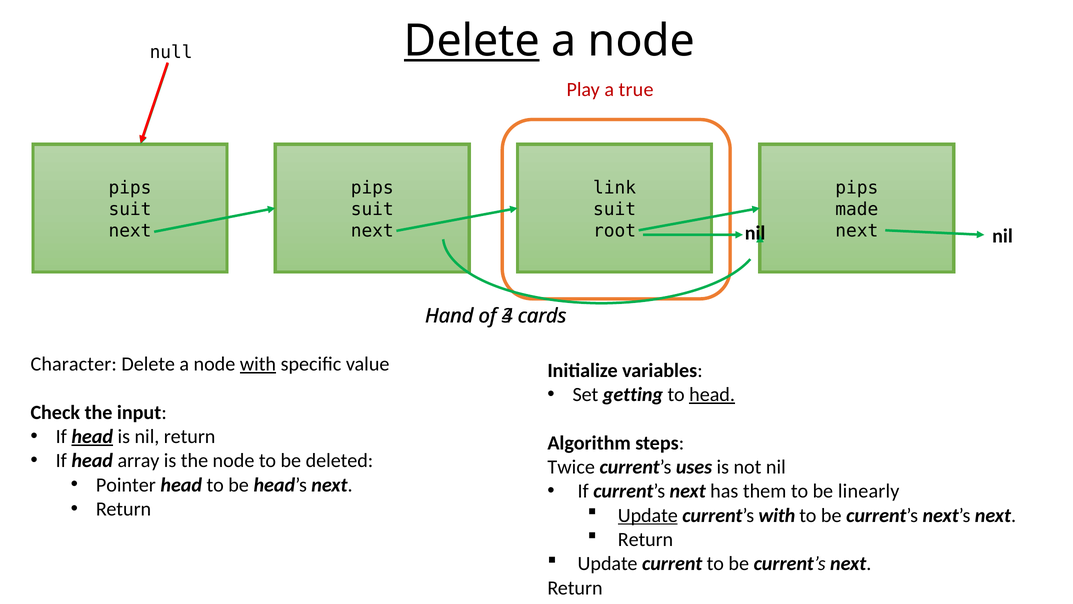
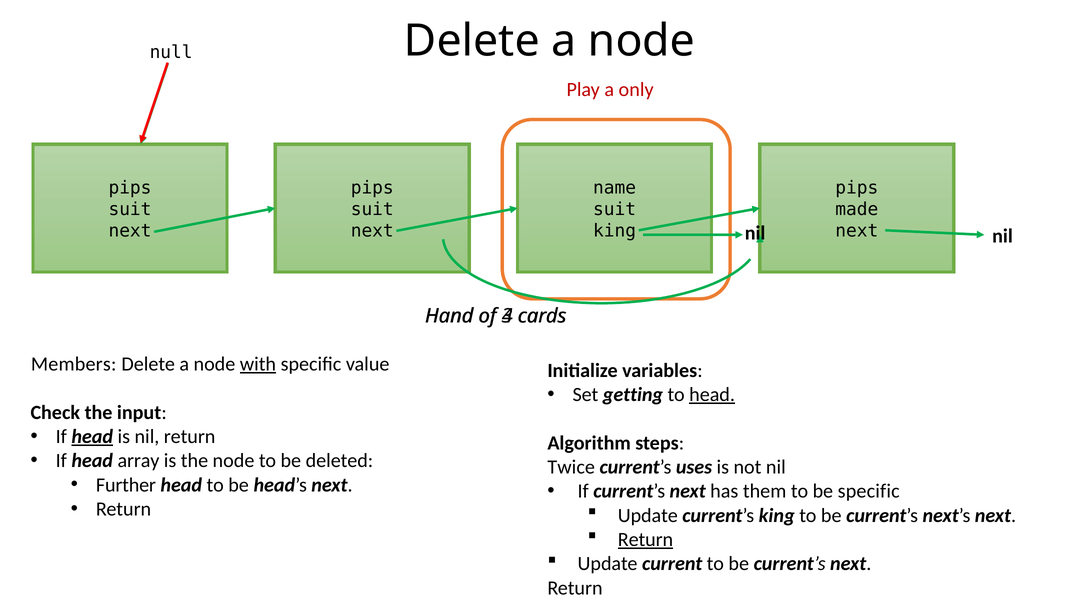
Delete underline: present -> none (472, 41)
true: true -> only (636, 90)
link: link -> name (615, 188)
root: root -> king (615, 231)
Character: Character -> Members (74, 364)
Pointer: Pointer -> Further (126, 485)
be linearly: linearly -> specific (869, 491)
Update underline: present -> none (648, 515)
current’s with: with -> king (777, 515)
Return underline: none -> present (645, 539)
